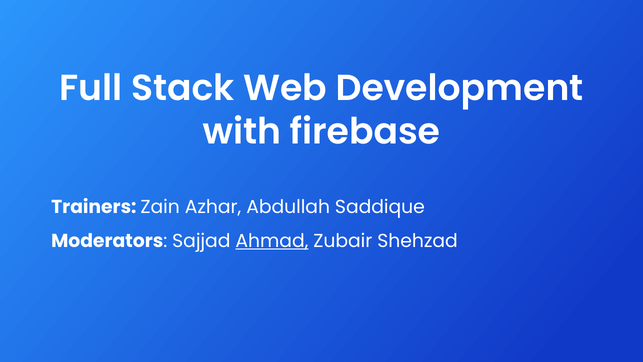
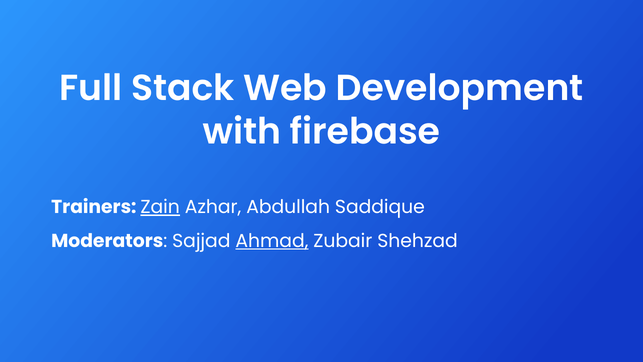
Zain underline: none -> present (160, 207)
